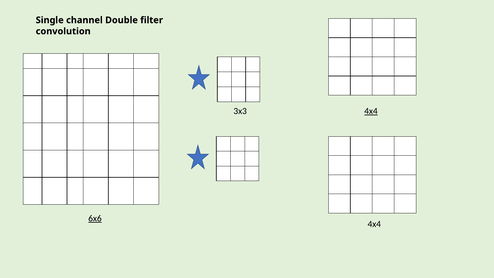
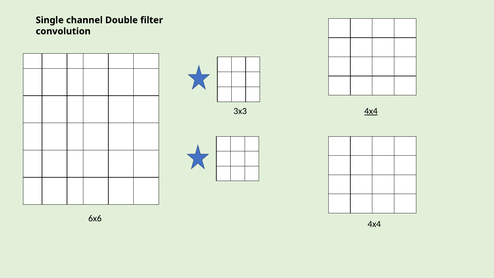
6x6 underline: present -> none (95, 218)
